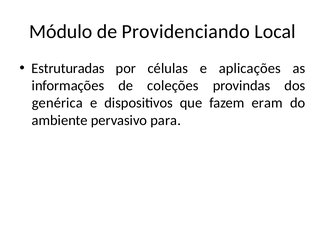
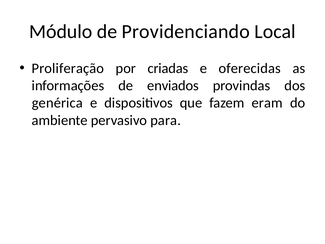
Estruturadas: Estruturadas -> Proliferação (68, 68)
células: células -> criadas (168, 68)
aplicações: aplicações -> oferecidas (250, 68)
coleções: coleções -> enviados (173, 86)
